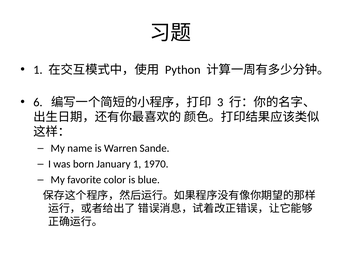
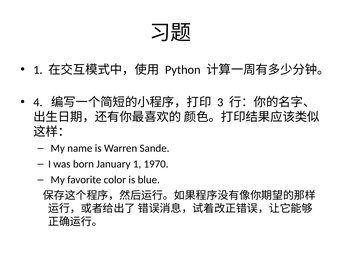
6: 6 -> 4 (38, 102)
